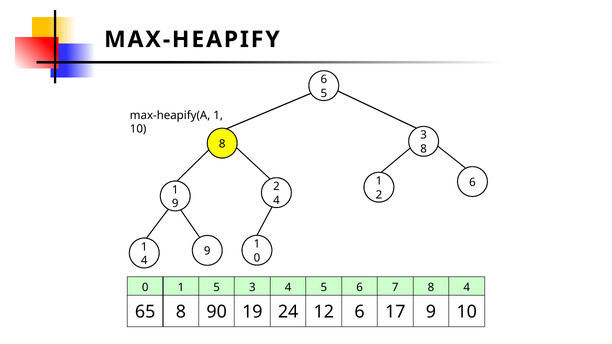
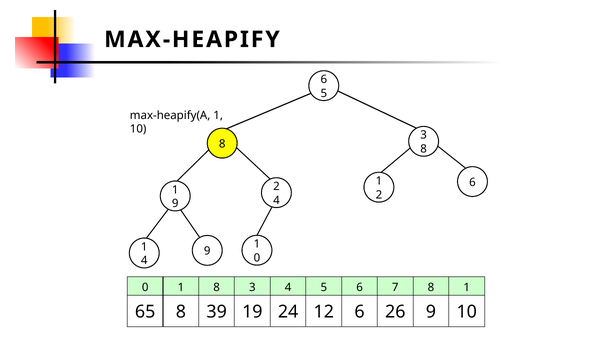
1 5: 5 -> 8 (217, 288)
7 8 4: 4 -> 1 (467, 288)
90: 90 -> 39 (217, 312)
17: 17 -> 26 (395, 312)
